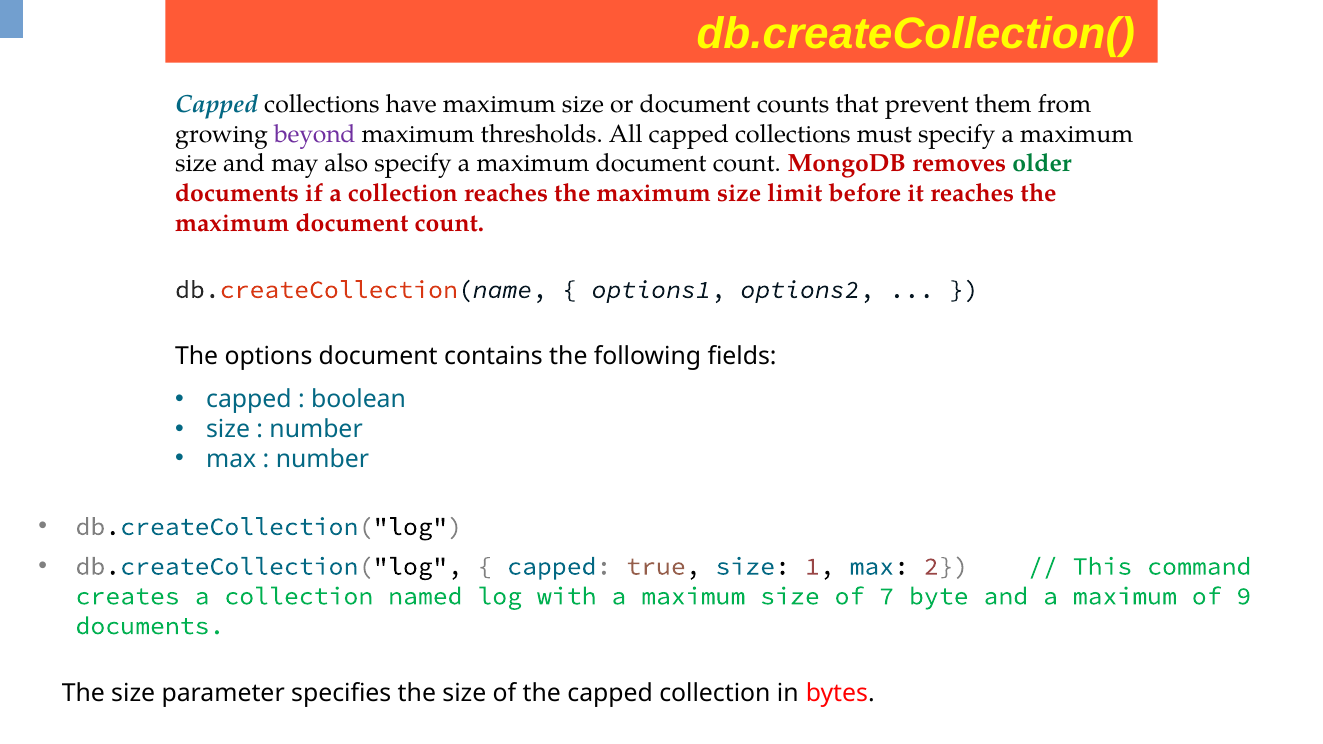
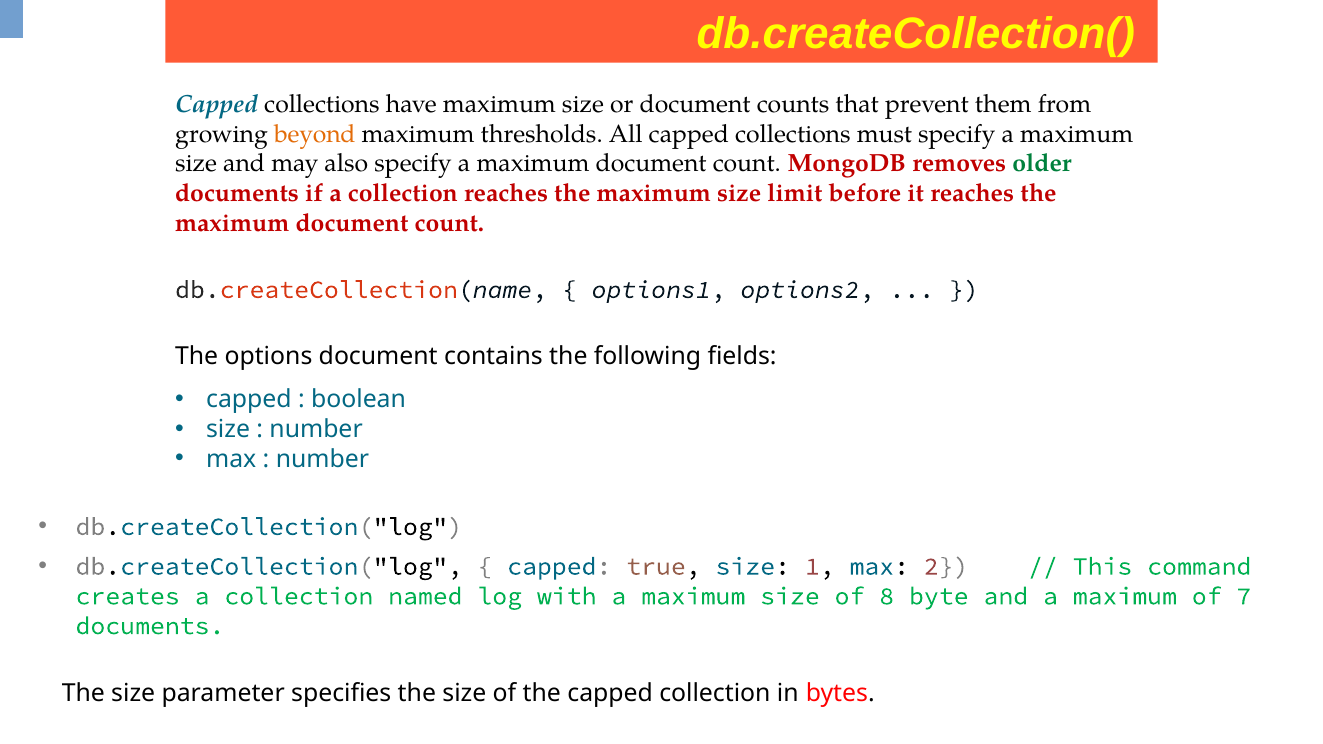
beyond colour: purple -> orange (315, 134)
7: 7 -> 8 (887, 596)
9: 9 -> 7 (1244, 596)
